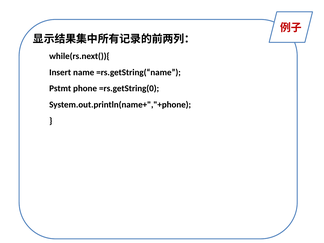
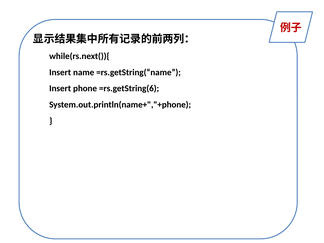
Pstmt: Pstmt -> Insert (60, 89)
=rs.getString(0: =rs.getString(0 -> =rs.getString(6 (129, 89)
